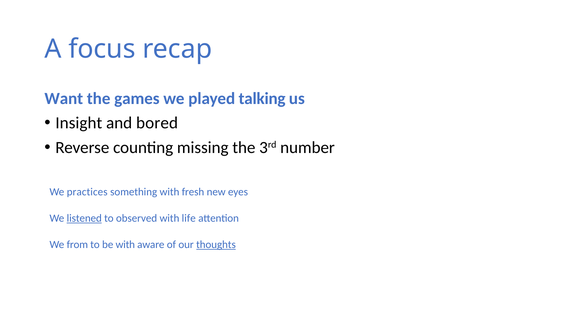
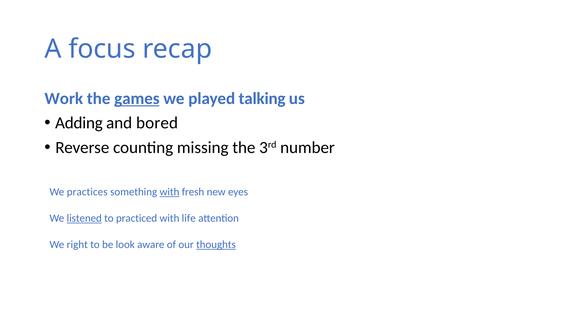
Want: Want -> Work (64, 99)
games underline: none -> present (137, 99)
Insight: Insight -> Adding (79, 123)
with underline: none -> present (169, 192)
observed: observed -> practiced (137, 218)
from: from -> right (77, 244)
be with: with -> look (125, 244)
